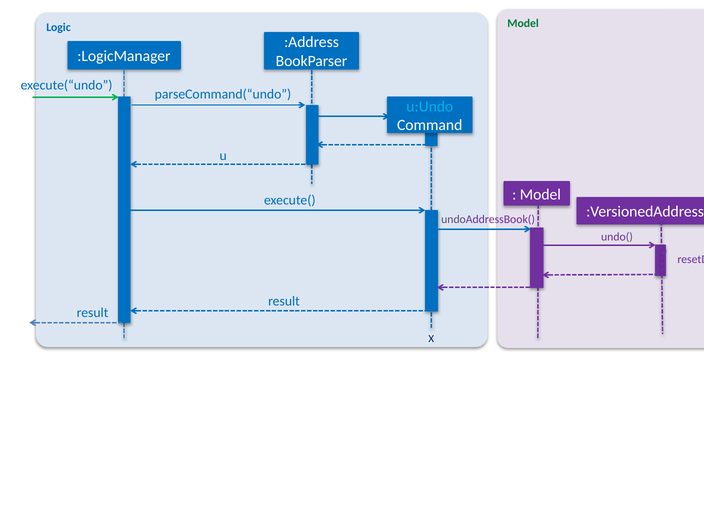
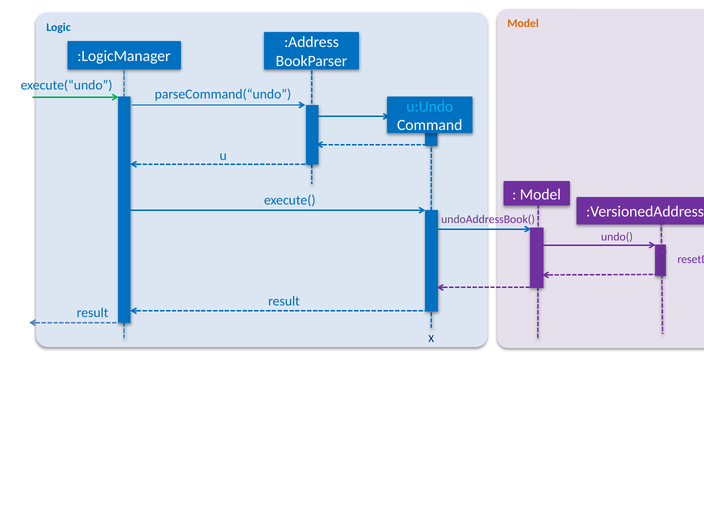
Model colour: green -> orange (523, 24)
